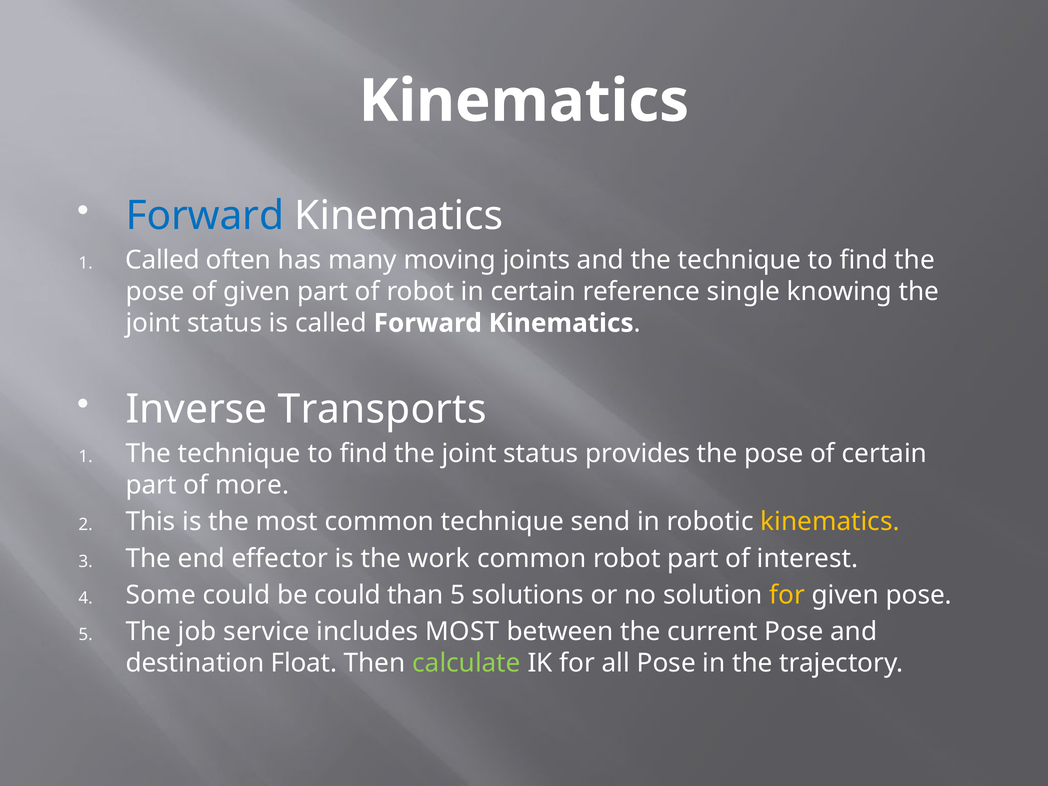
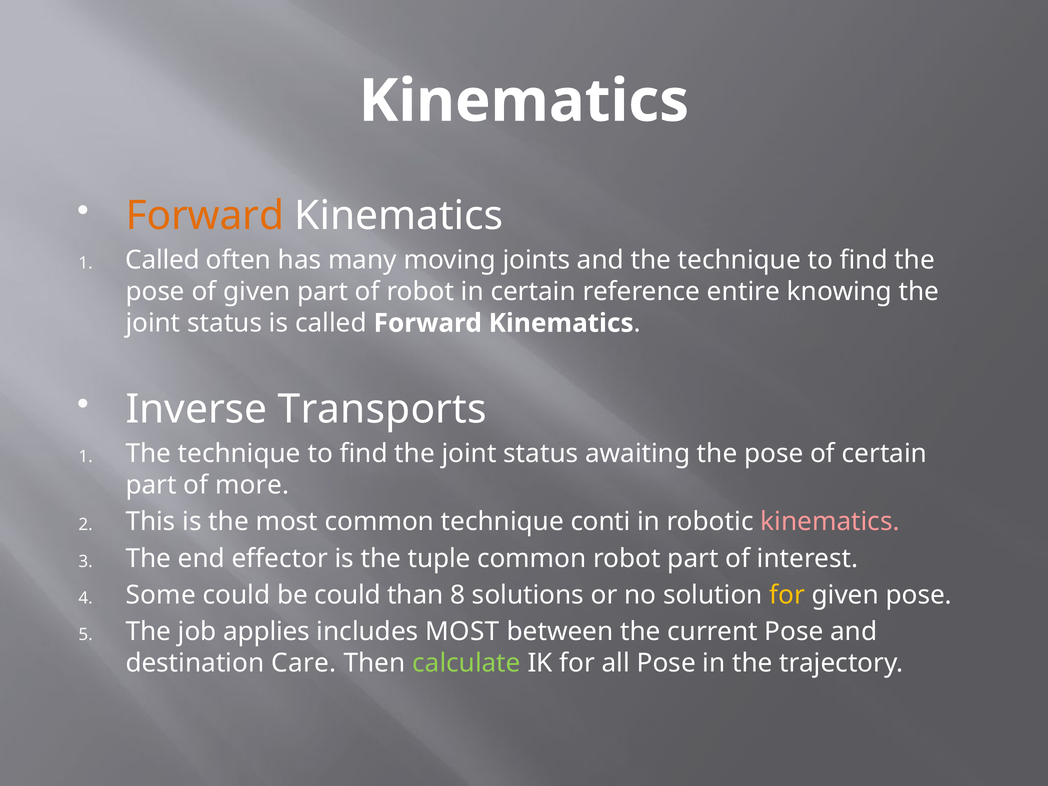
Forward colour: blue -> orange (205, 216)
single: single -> entire (744, 292)
provides: provides -> awaiting (638, 454)
send: send -> conti (600, 522)
kinematics colour: yellow -> pink (830, 522)
work: work -> tuple (439, 558)
than 5: 5 -> 8 (458, 595)
service: service -> applies (267, 632)
Float: Float -> Care (304, 663)
